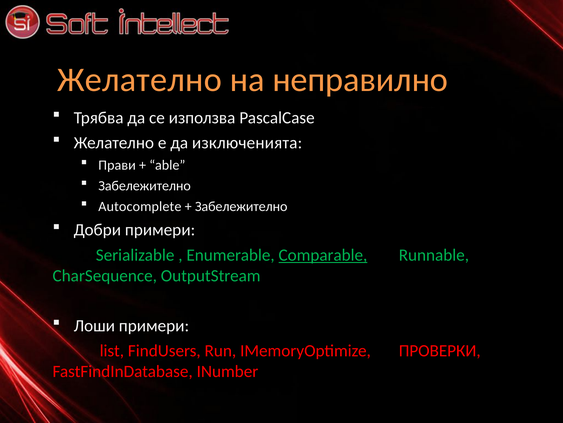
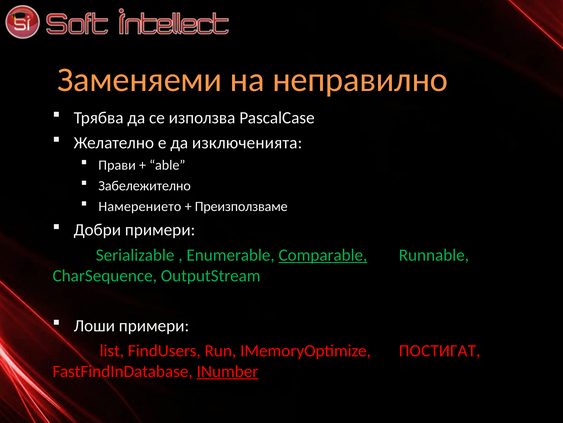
Желателно: Желателно -> Заменяеми (140, 80)
Autocomplete: Autocomplete -> Намерението (140, 206)
Забележително: Забележително -> Преизползваме (241, 206)
ПРОВЕРКИ: ПРОВЕРКИ -> ПОСТИГАТ (440, 350)
INumber underline: none -> present (227, 371)
